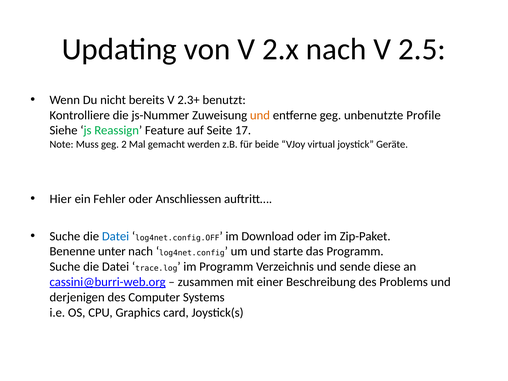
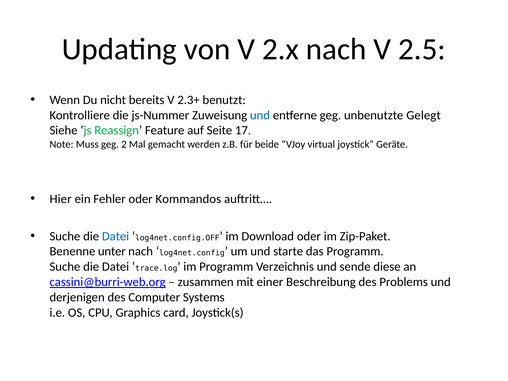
und colour: orange -> blue (260, 115)
Profile: Profile -> Gelegt (424, 115)
Anschliessen: Anschliessen -> Kommandos (188, 199)
